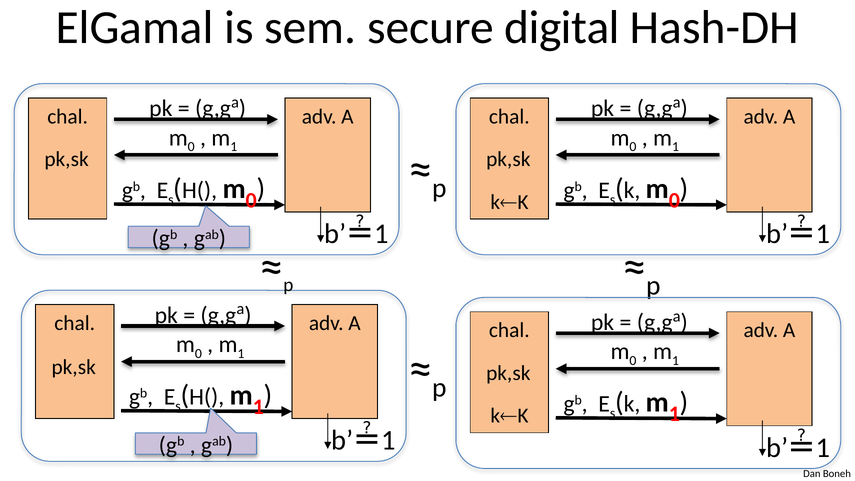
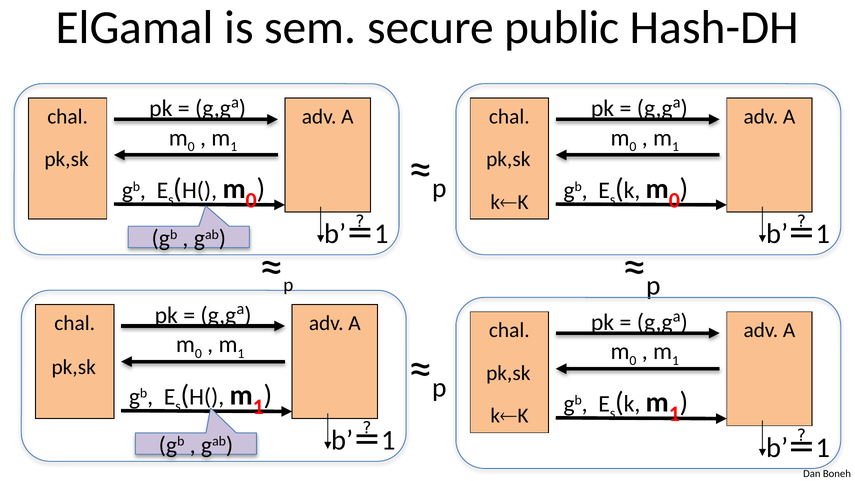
digital: digital -> public (562, 27)
